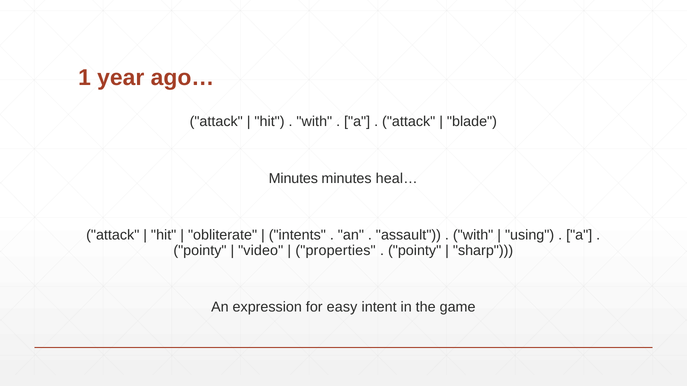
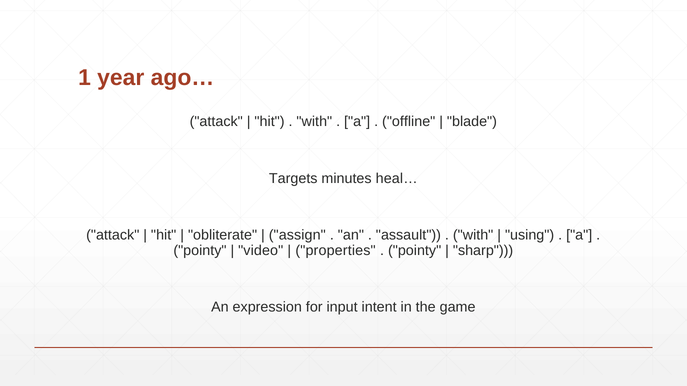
attack: attack -> offline (409, 122)
Minutes: Minutes -> Targets (293, 179)
intents: intents -> assign (297, 235)
easy: easy -> input (342, 307)
